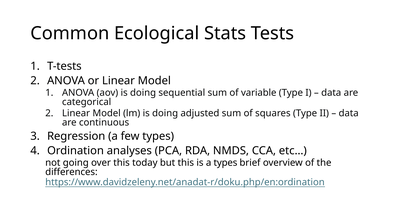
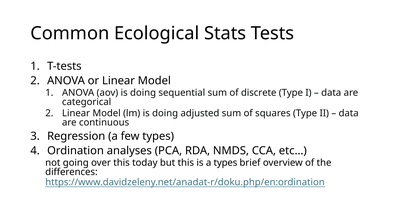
variable: variable -> discrete (259, 93)
